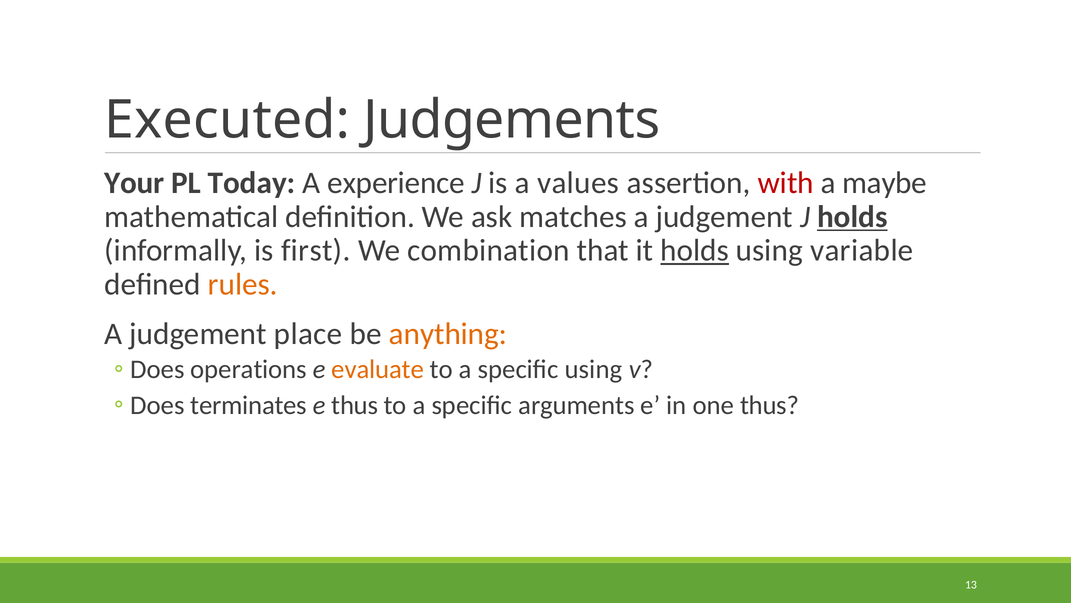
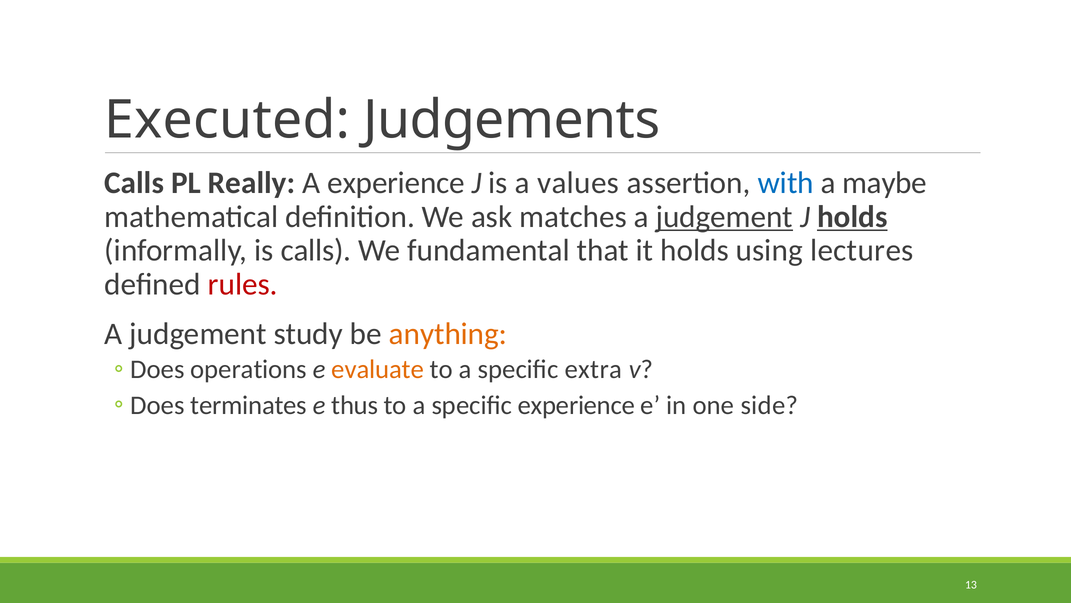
Your: Your -> Calls (134, 183)
Today: Today -> Really (252, 183)
with colour: red -> blue (786, 183)
judgement underline: none -> present (724, 217)
is first: first -> calls (316, 250)
combination: combination -> fundamental (489, 250)
holds underline: present -> none (695, 250)
variable: variable -> lectures (862, 250)
rules colour: orange -> red (243, 284)
place: place -> study (308, 333)
specific using: using -> extra (593, 369)
specific arguments: arguments -> experience (576, 405)
one thus: thus -> side (769, 405)
